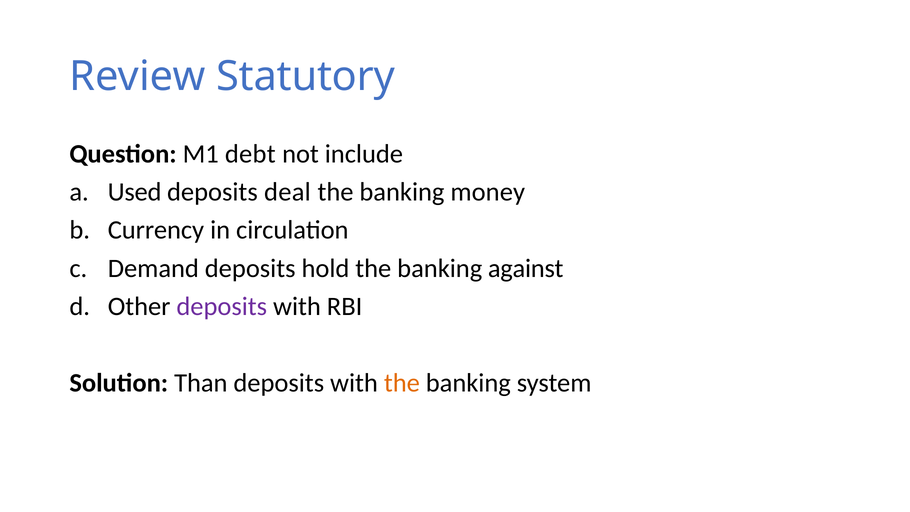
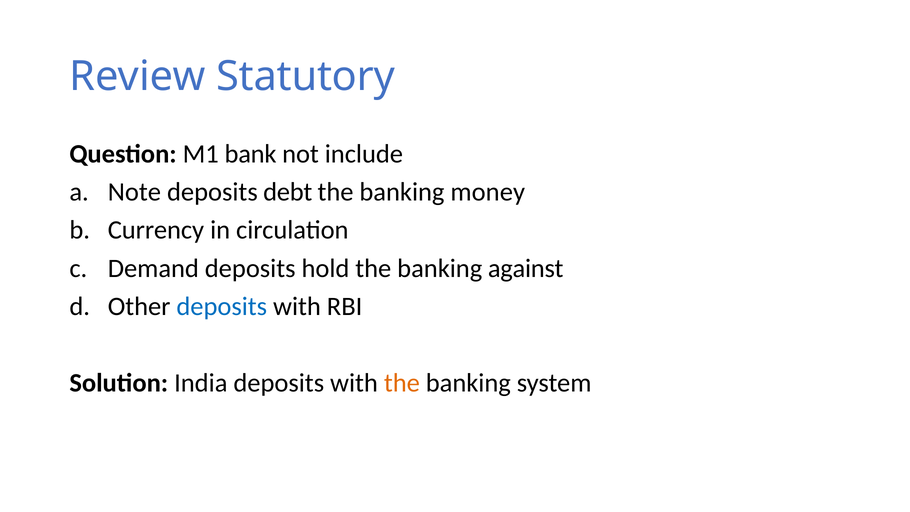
debt: debt -> bank (251, 154)
Used: Used -> Note (134, 192)
deal: deal -> debt (288, 192)
deposits colour: purple -> blue (222, 306)
Than: Than -> India (201, 383)
